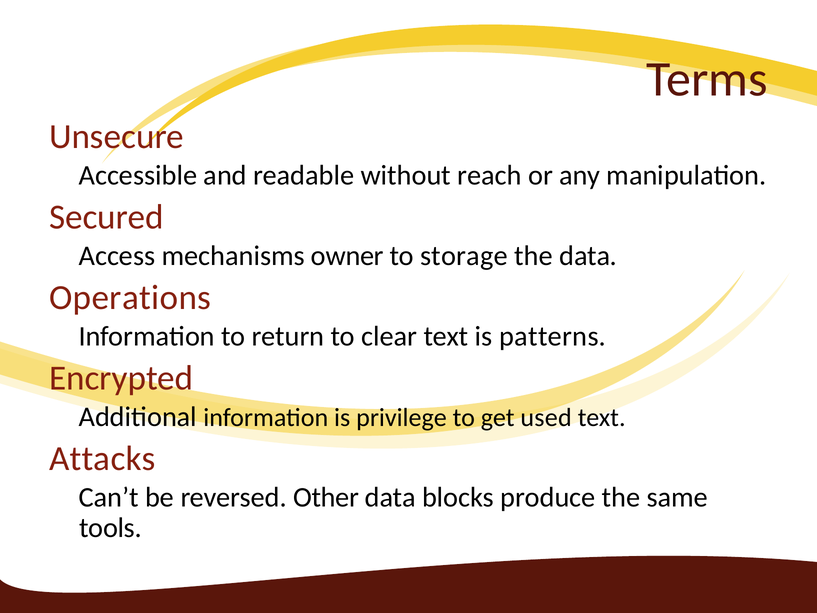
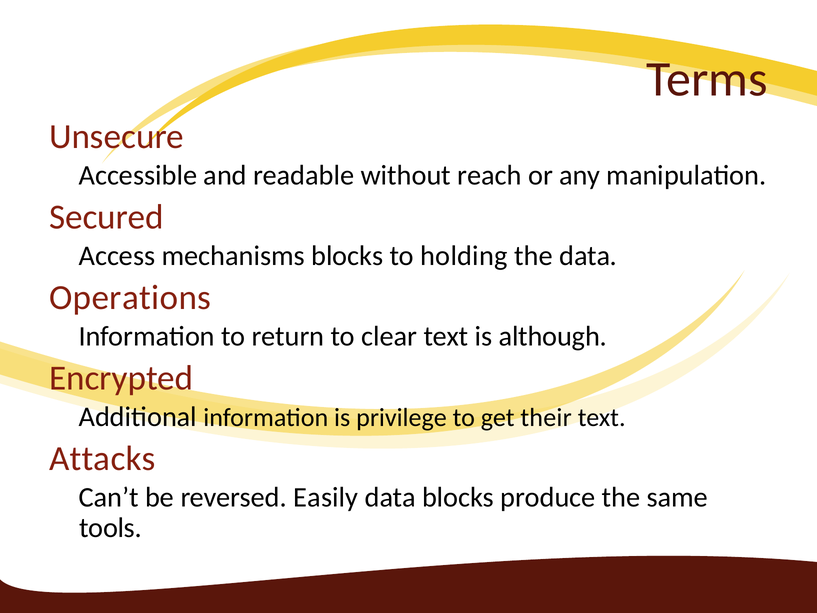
mechanisms owner: owner -> blocks (347, 256)
storage: storage -> holding (464, 256)
patterns: patterns -> although (553, 336)
used: used -> their (546, 417)
Other: Other -> Easily (326, 497)
